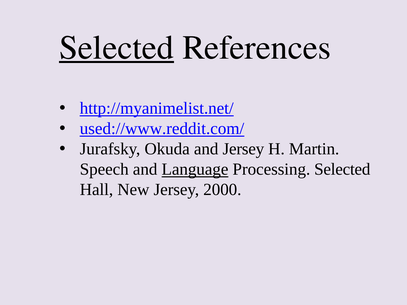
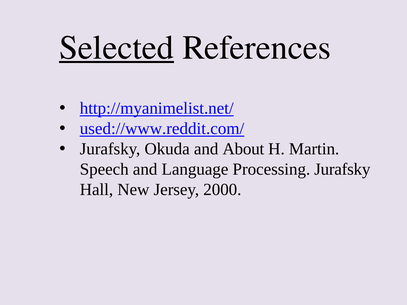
and Jersey: Jersey -> About (243, 149)
Language underline: present -> none (195, 170)
Processing Selected: Selected -> Jurafsky (342, 170)
